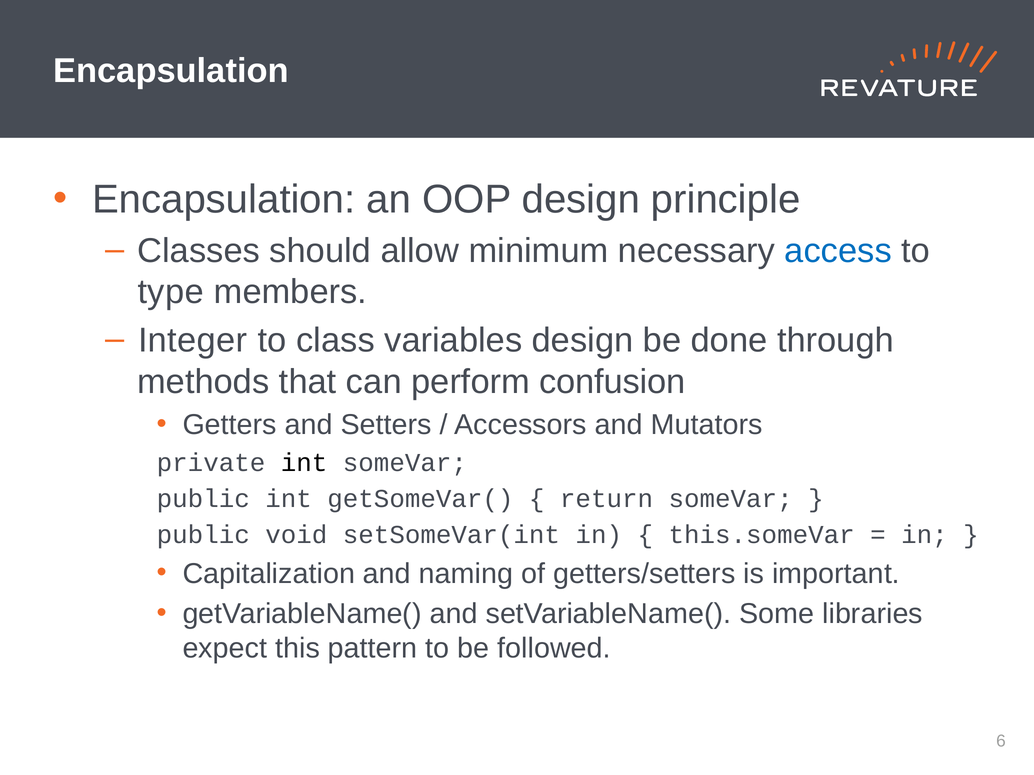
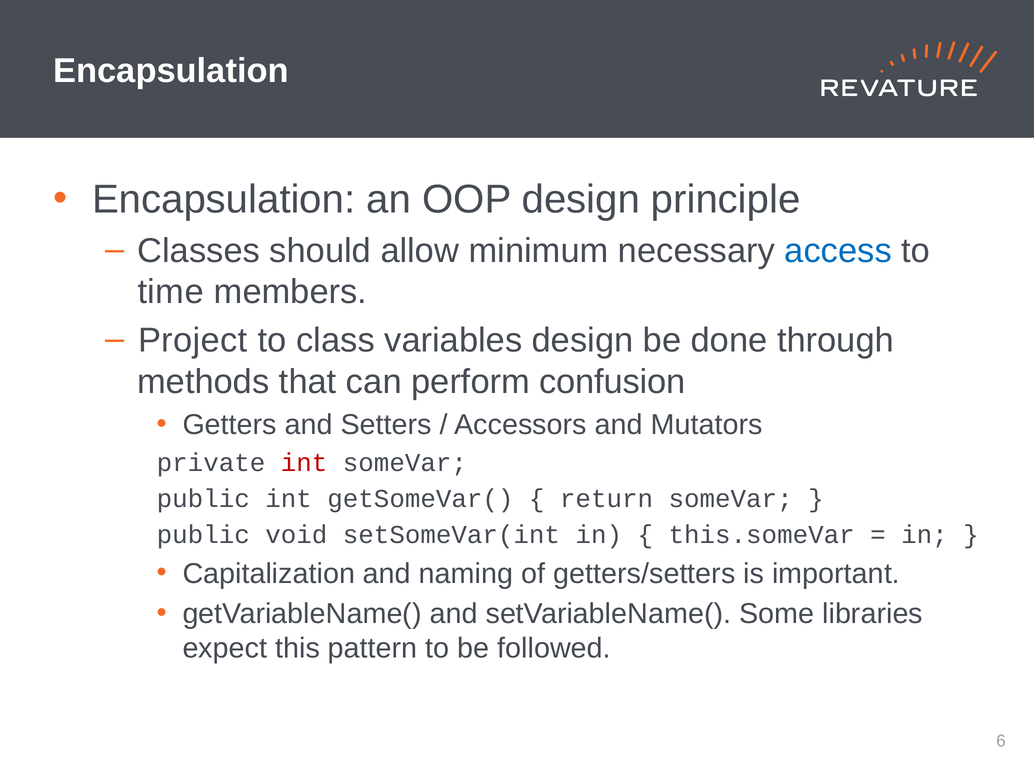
type: type -> time (171, 292)
Integer: Integer -> Project (193, 341)
int colour: black -> red (304, 463)
